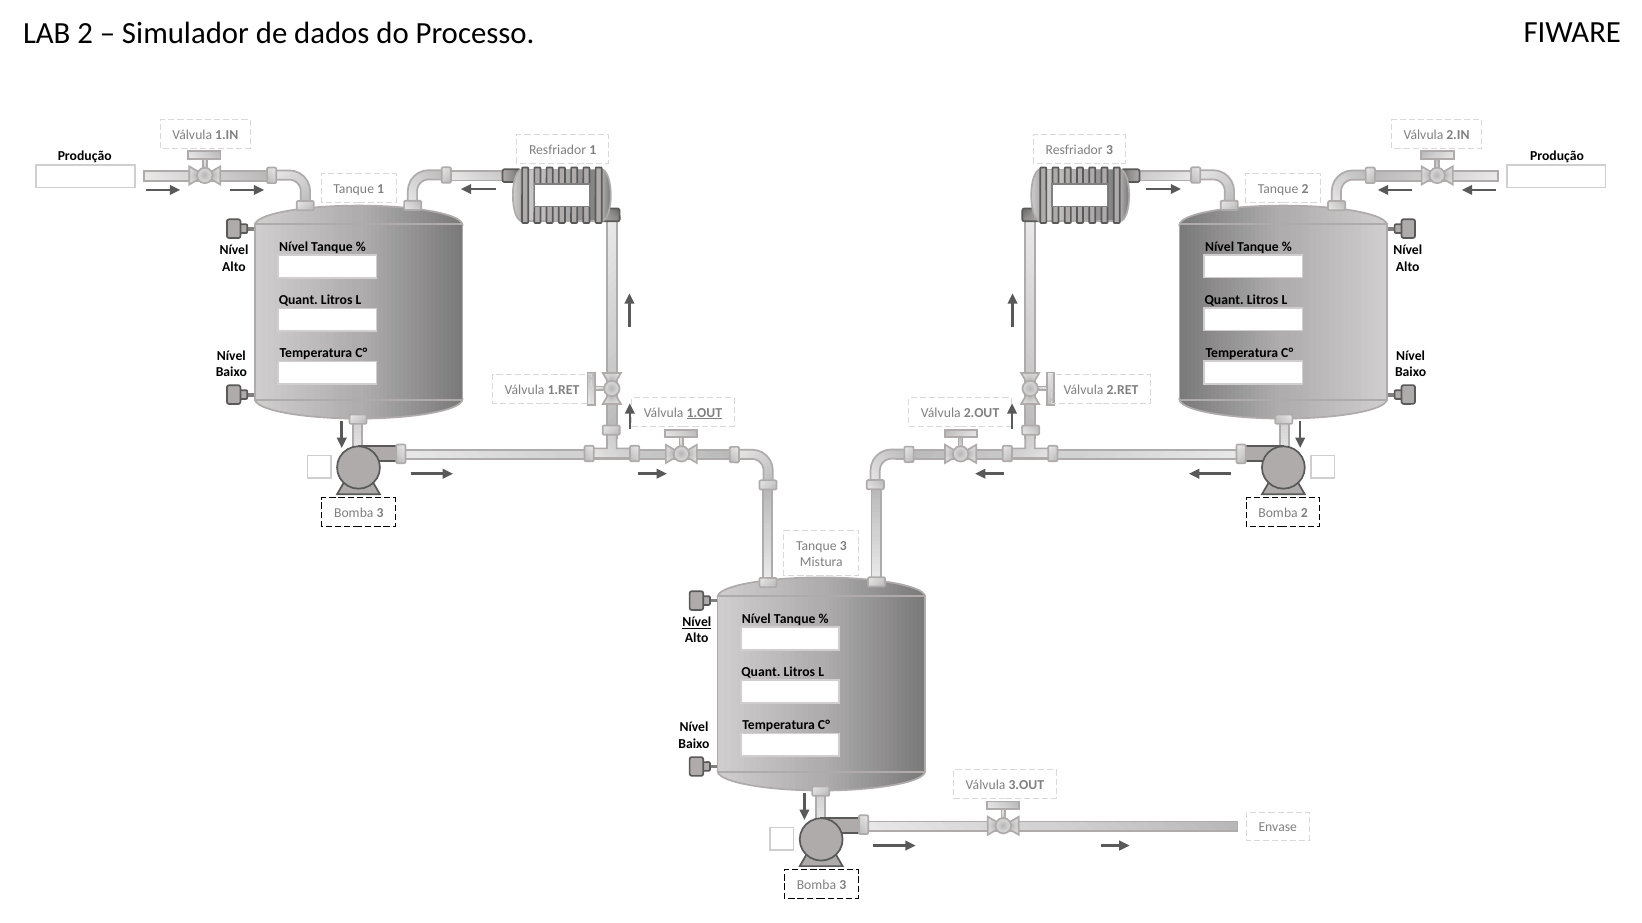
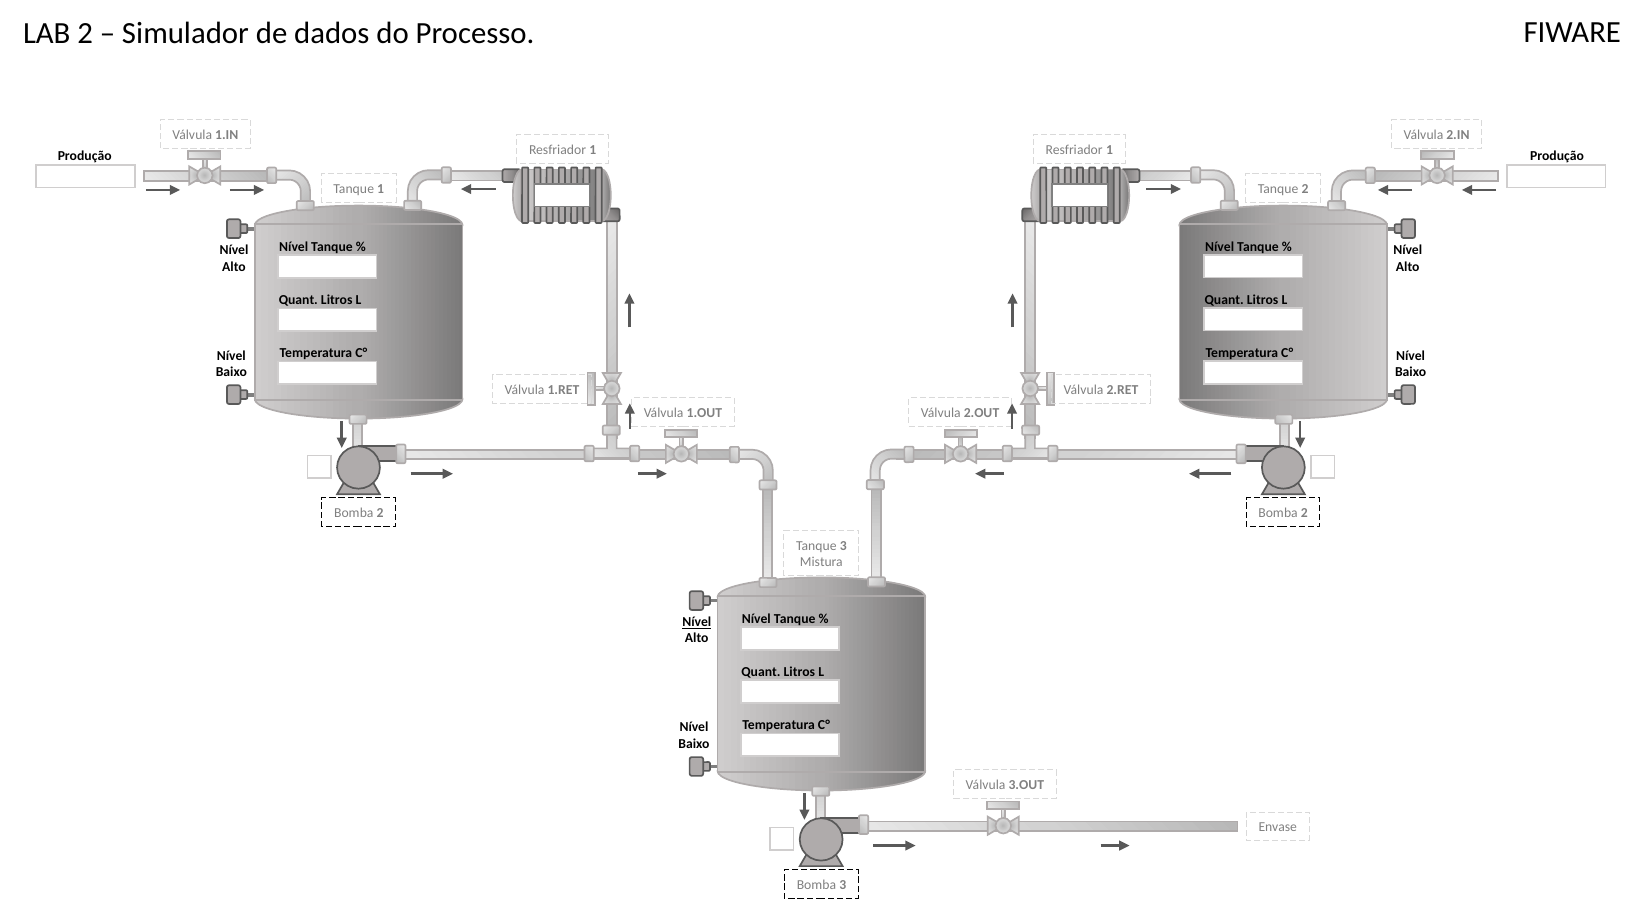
3: 3 -> 1 (1109, 150)
1.OUT underline: present -> none (704, 413)
3: 3 -> 2 (380, 513)
